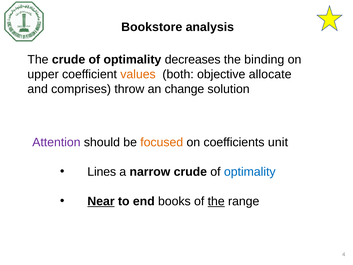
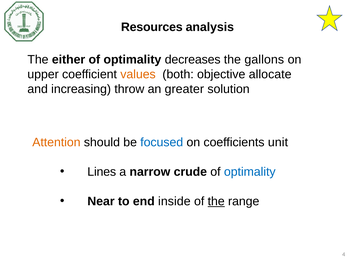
Bookstore: Bookstore -> Resources (152, 27)
The crude: crude -> either (69, 59)
binding: binding -> gallons (264, 59)
comprises: comprises -> increasing (81, 89)
change: change -> greater (184, 89)
Attention colour: purple -> orange (56, 142)
focused colour: orange -> blue (162, 142)
Near underline: present -> none (101, 201)
books: books -> inside (174, 201)
